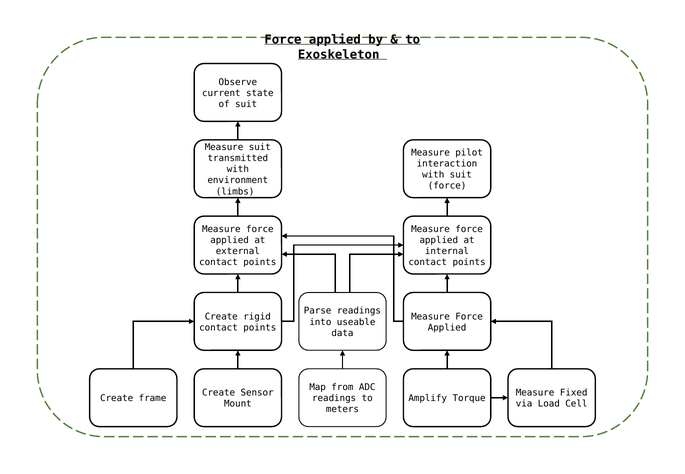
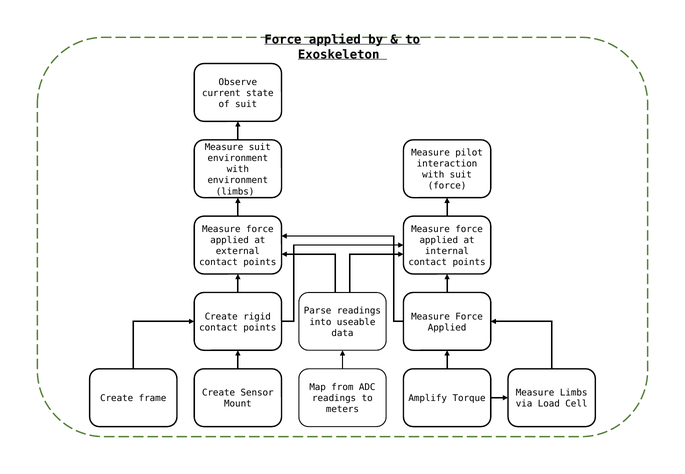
transmitted: transmitted -> environment (238, 158)
Measure Fixed: Fixed -> Limbs (574, 393)
